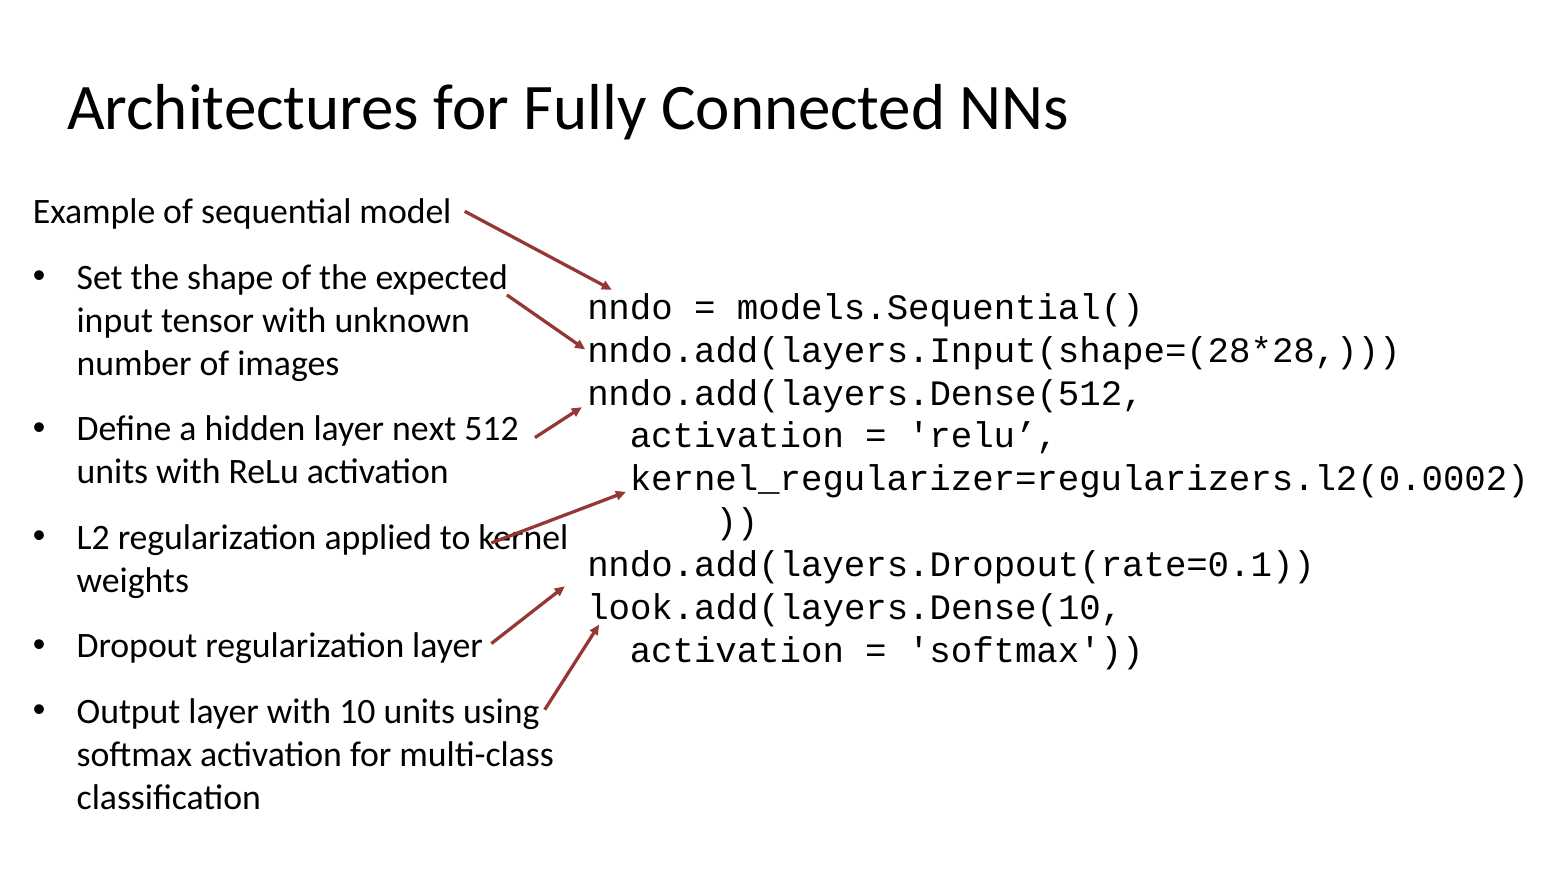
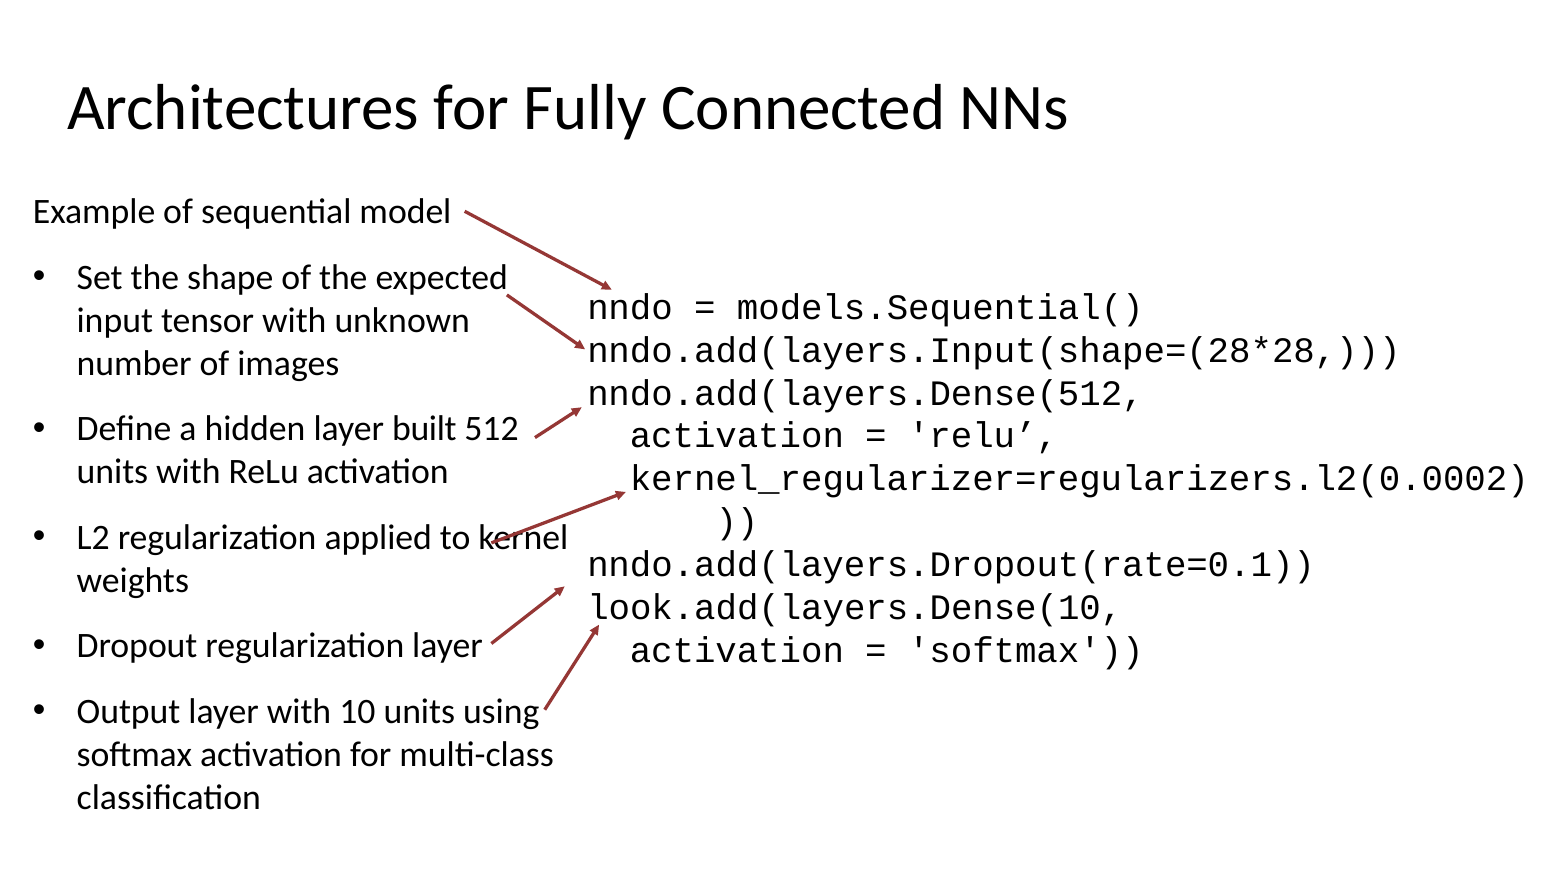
next: next -> built (424, 429)
